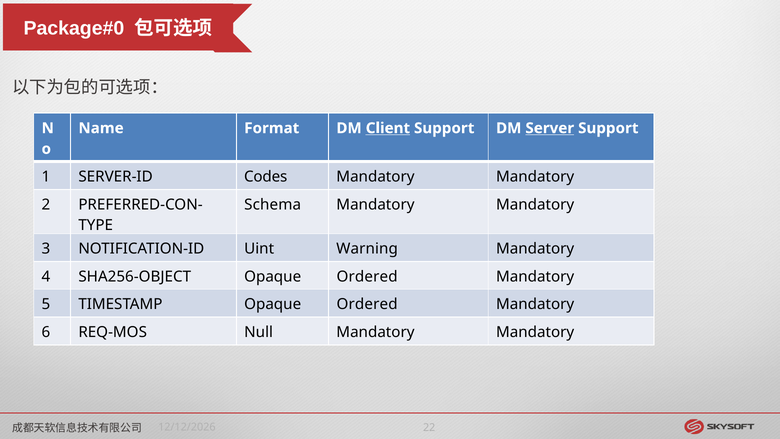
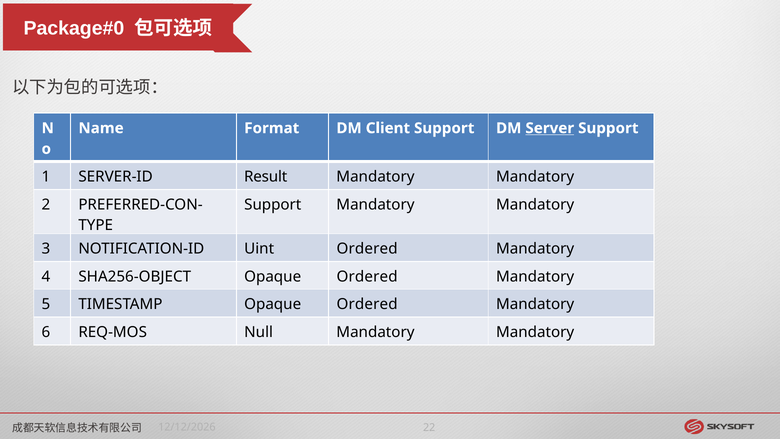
Client underline: present -> none (388, 128)
Codes: Codes -> Result (266, 177)
Schema: Schema -> Support (273, 204)
Uint Warning: Warning -> Ordered (367, 249)
